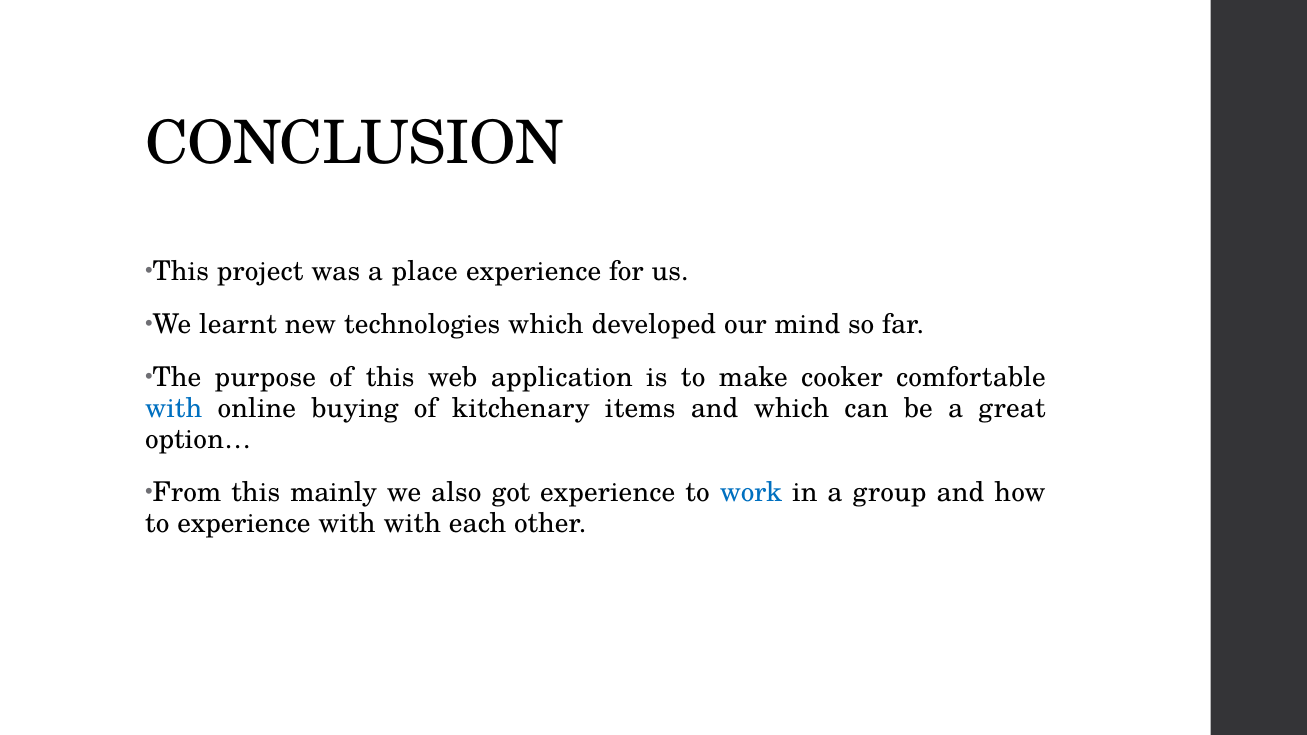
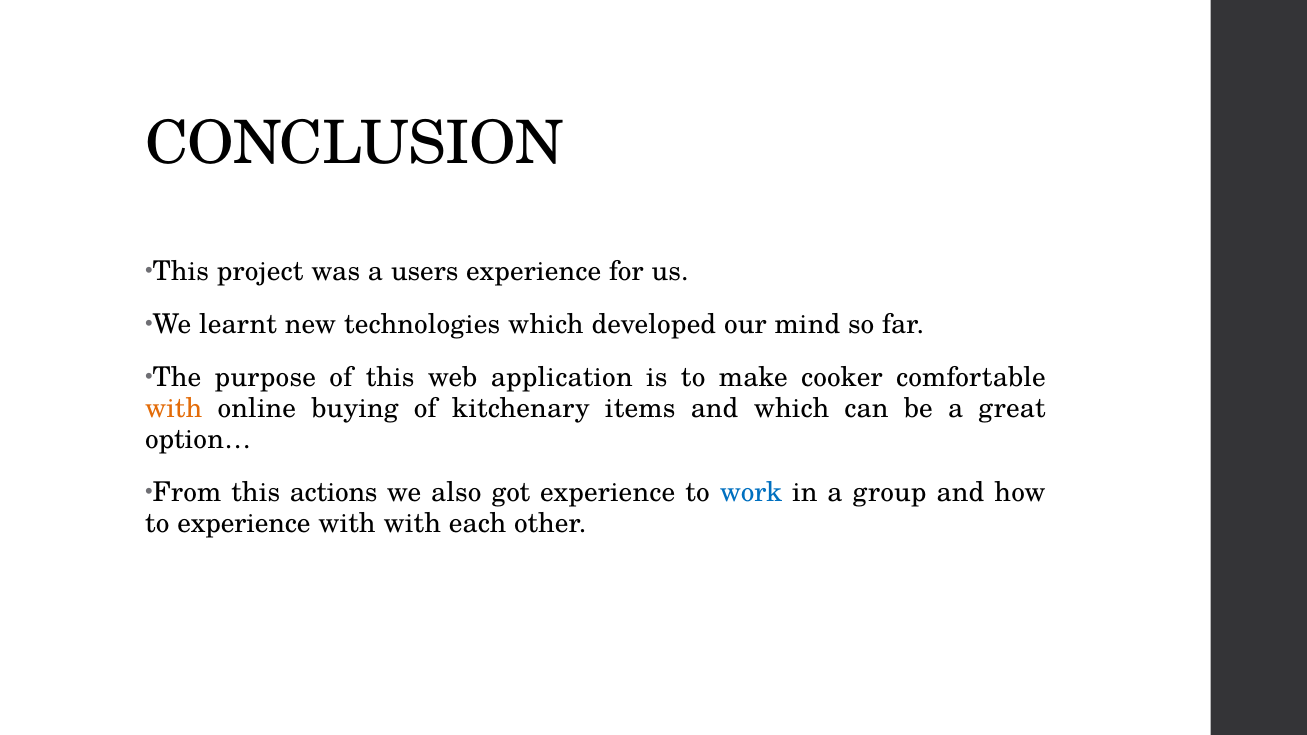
place: place -> users (425, 271)
with colour: blue -> orange (174, 408)
mainly: mainly -> actions (334, 492)
